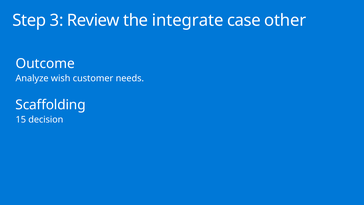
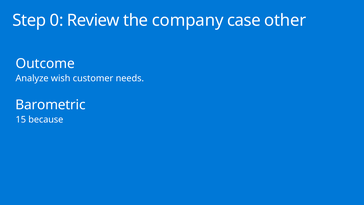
3: 3 -> 0 (57, 20)
integrate: integrate -> company (188, 20)
Scaffolding: Scaffolding -> Barometric (51, 105)
decision: decision -> because (46, 119)
